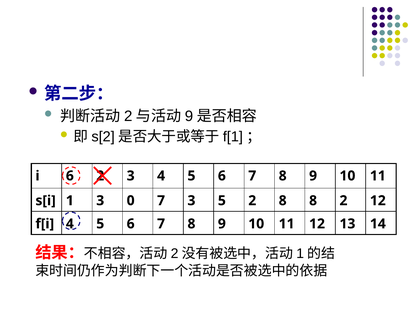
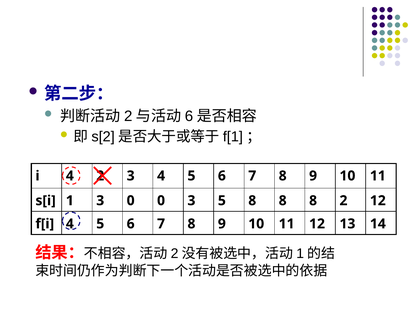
9: 9 -> 6 (189, 116)
i 6: 6 -> 4 (70, 176)
0 7: 7 -> 0 (161, 200)
5 2: 2 -> 8 (252, 200)
